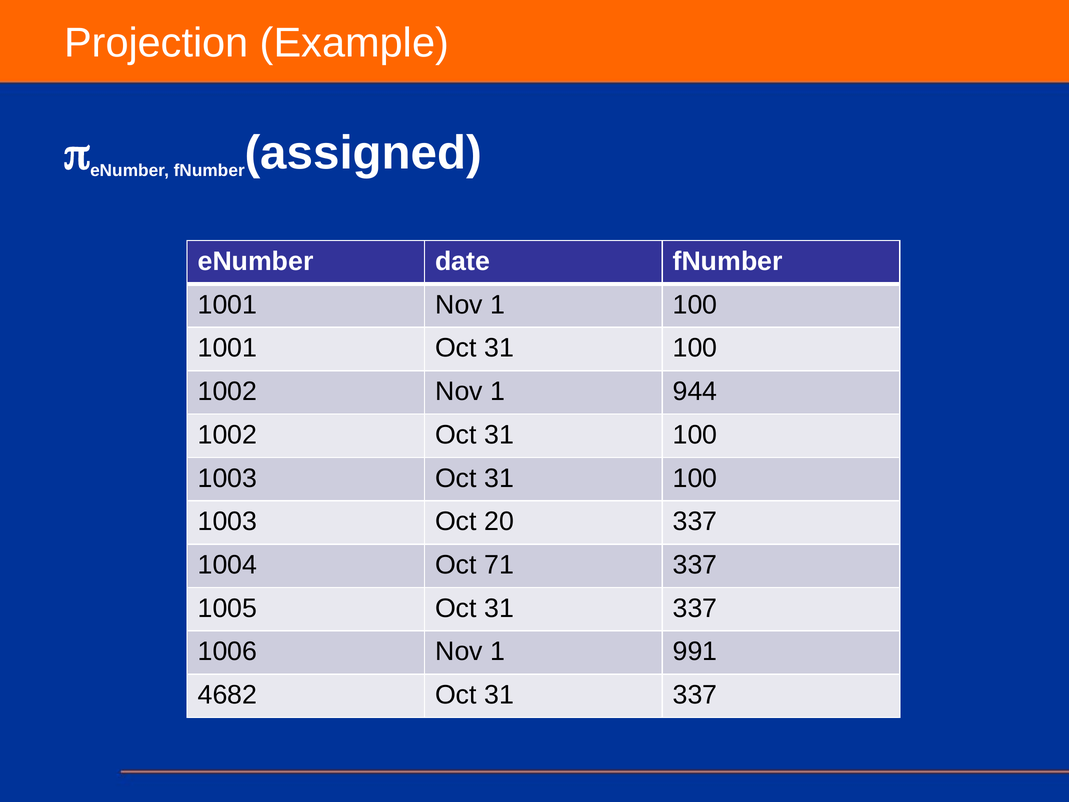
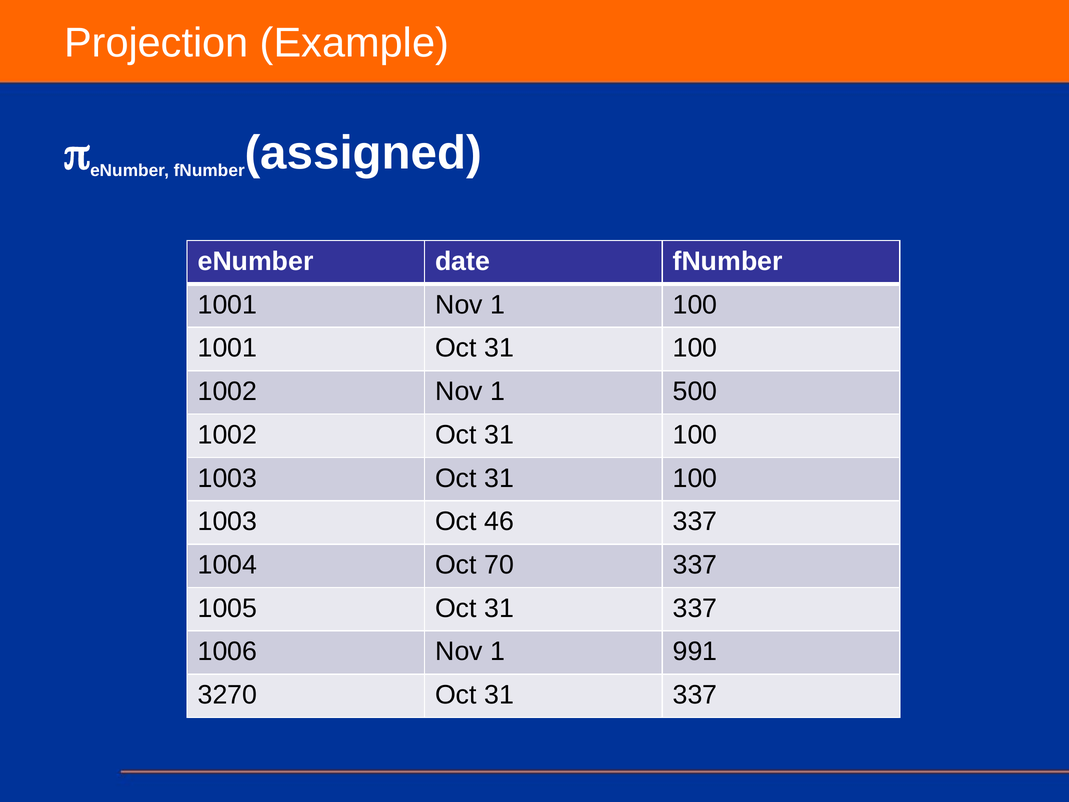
944: 944 -> 500 (695, 391)
20: 20 -> 46 (499, 521)
71: 71 -> 70 (499, 565)
4682: 4682 -> 3270 (227, 695)
